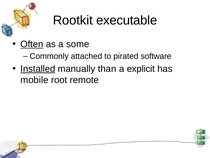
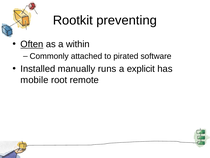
executable: executable -> preventing (127, 20)
some: some -> within (78, 44)
Installed underline: present -> none (38, 69)
than: than -> runs (107, 69)
